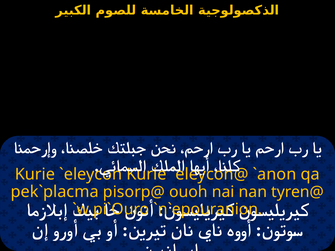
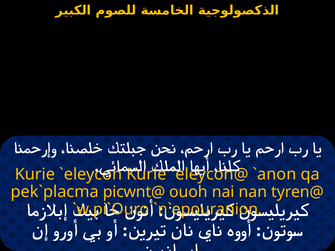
pisorp@: pisorp@ -> picwnt@ (134, 192)
